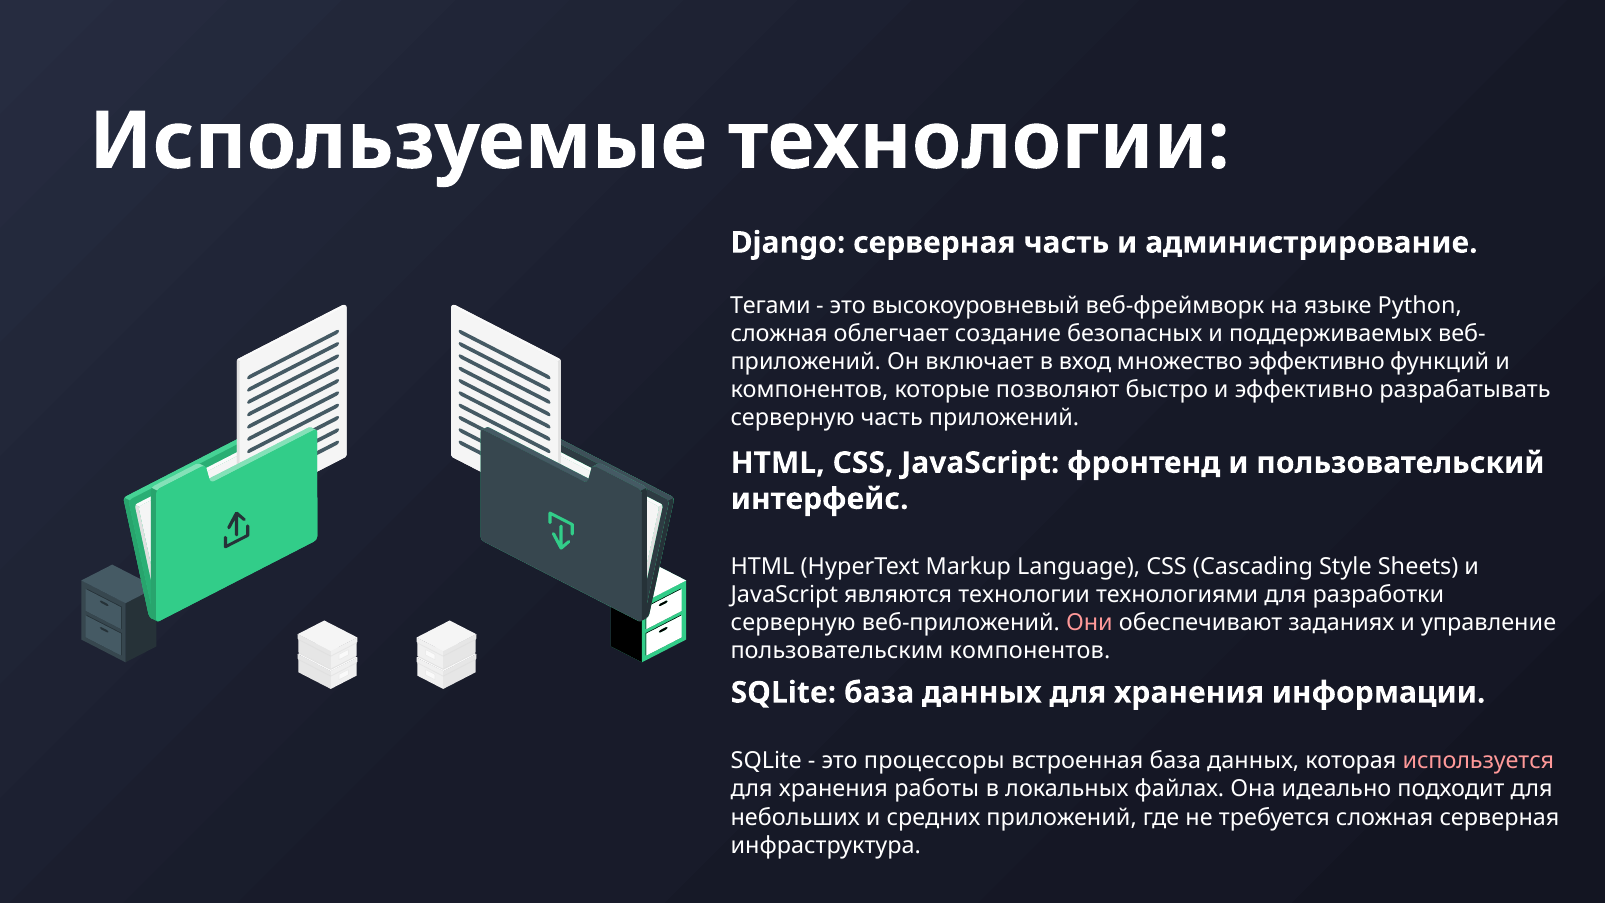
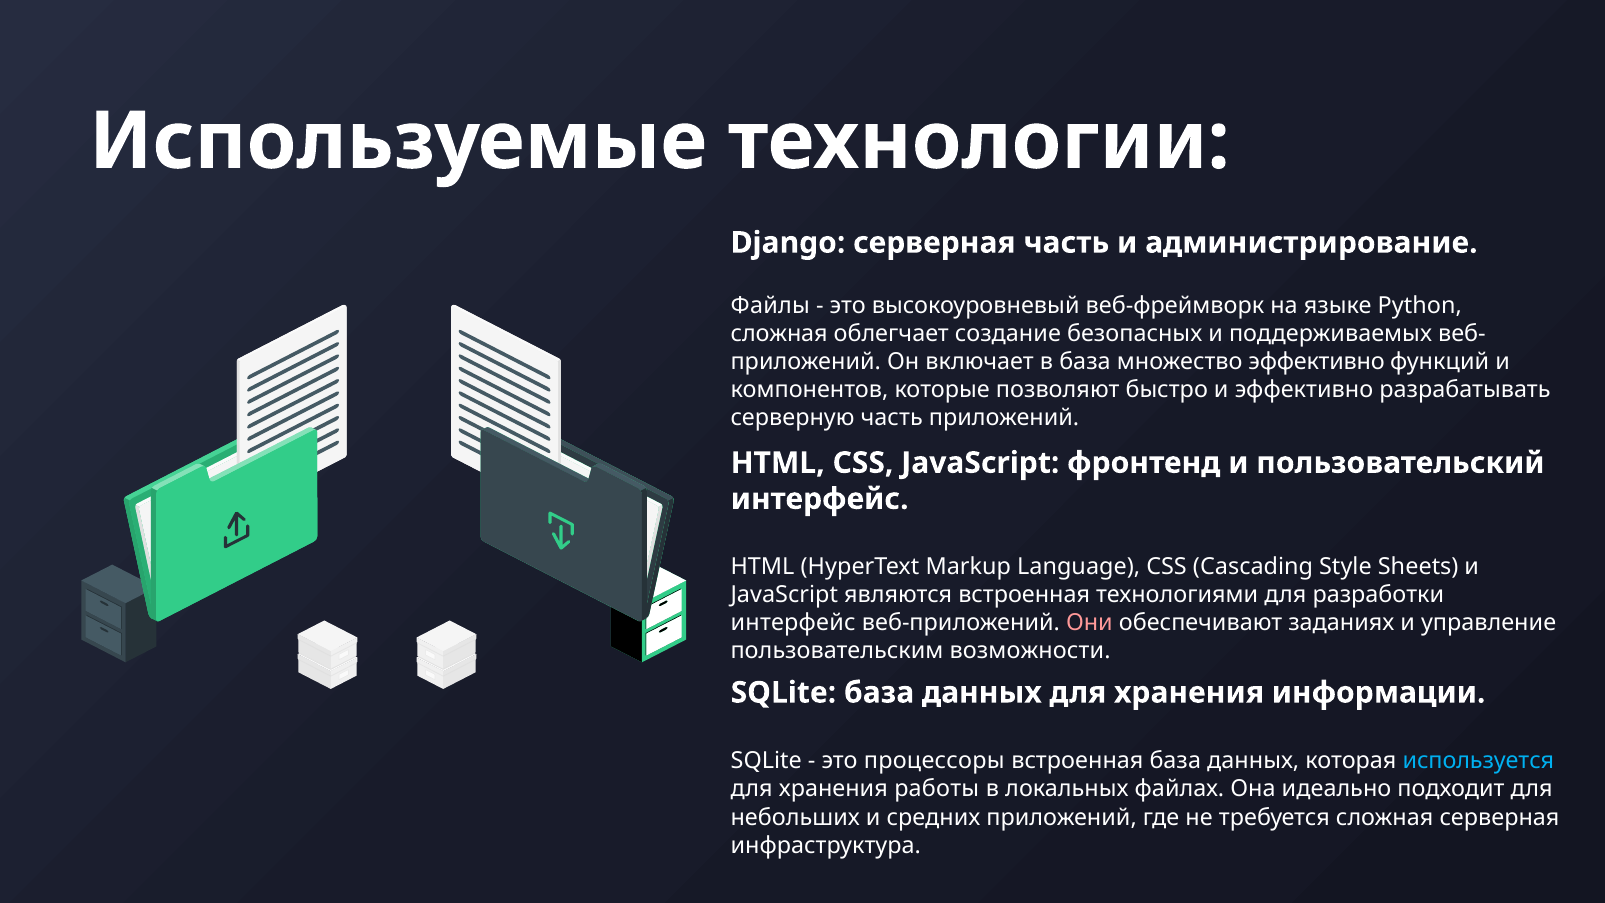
Тегами: Тегами -> Файлы (770, 306)
в вход: вход -> база (1085, 362)
являются технологии: технологии -> встроенная (1024, 595)
серверную: серверную -> интерфейс (793, 623)
пользовательским компонентов: компонентов -> возможности (1030, 651)
используется colour: pink -> light blue (1478, 761)
